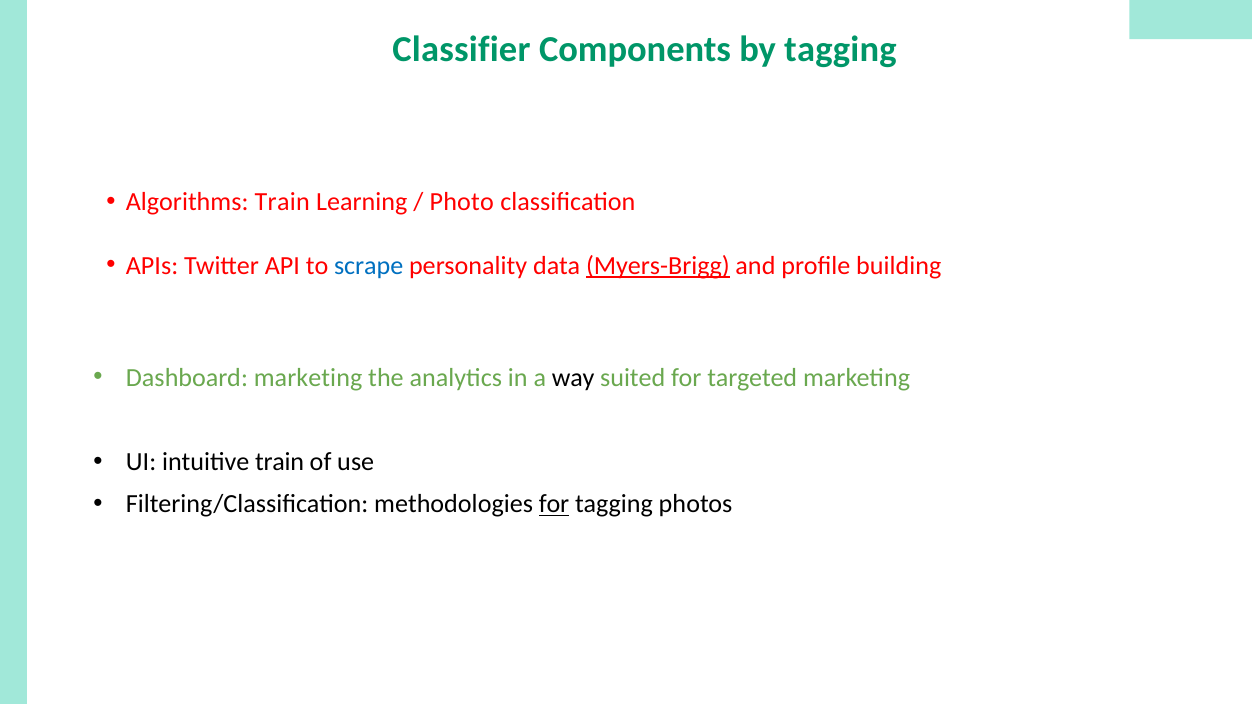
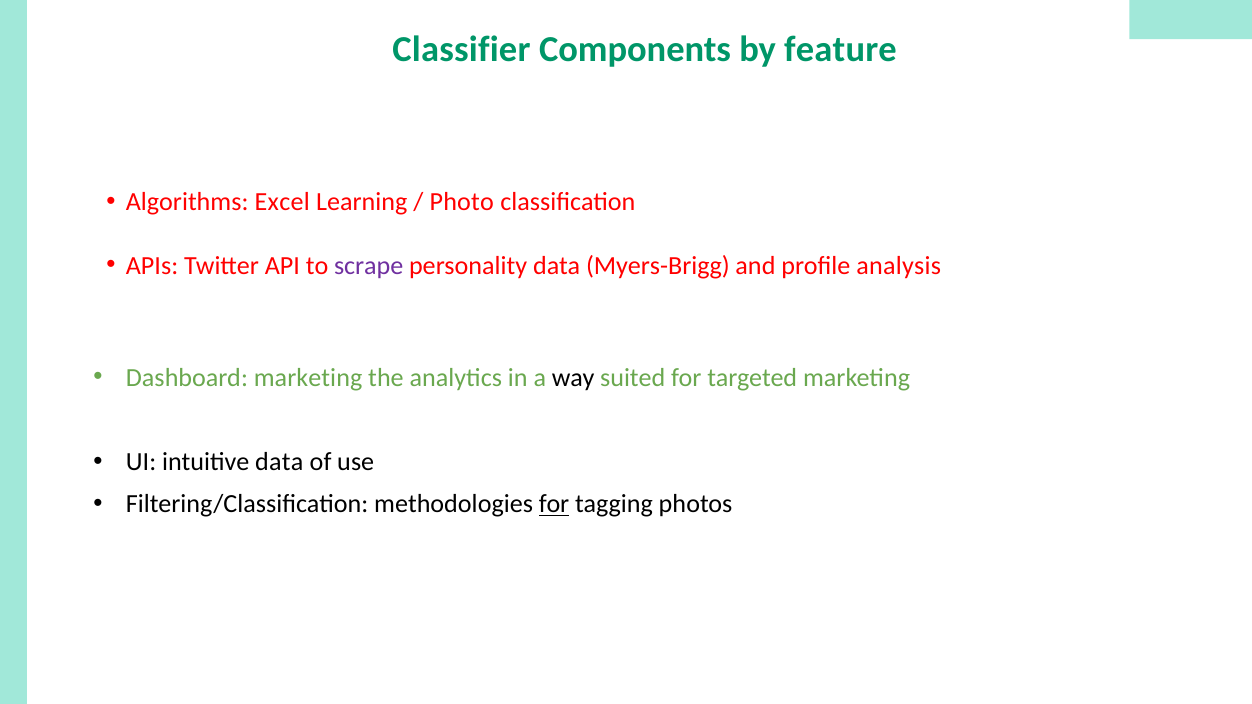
by tagging: tagging -> feature (841, 49)
Algorithms Train: Train -> Excel (282, 202)
scrape colour: blue -> purple (369, 266)
Myers-Brigg underline: present -> none (658, 266)
building: building -> analysis (899, 266)
intuitive train: train -> data (279, 462)
